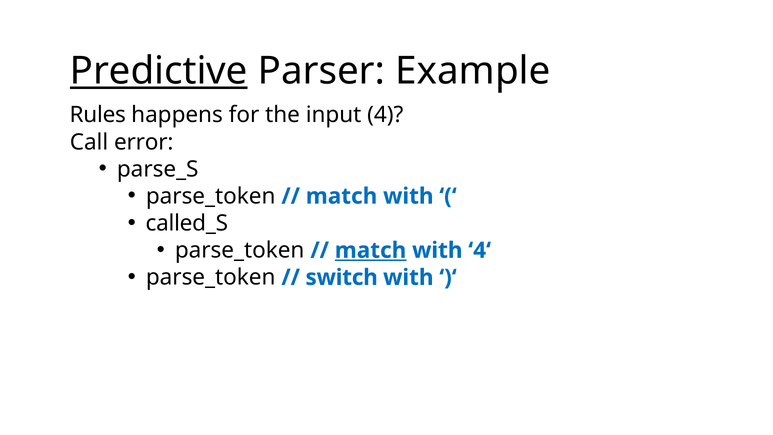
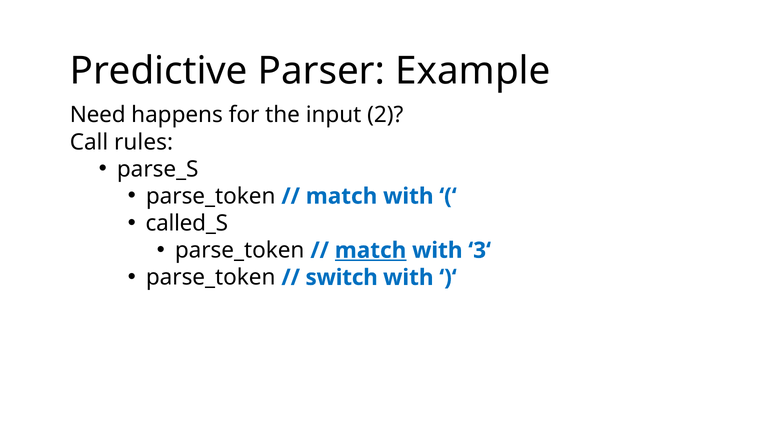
Predictive underline: present -> none (159, 71)
Rules: Rules -> Need (98, 115)
4: 4 -> 2 (385, 115)
error: error -> rules (144, 142)
4‘: 4‘ -> 3‘ (480, 250)
